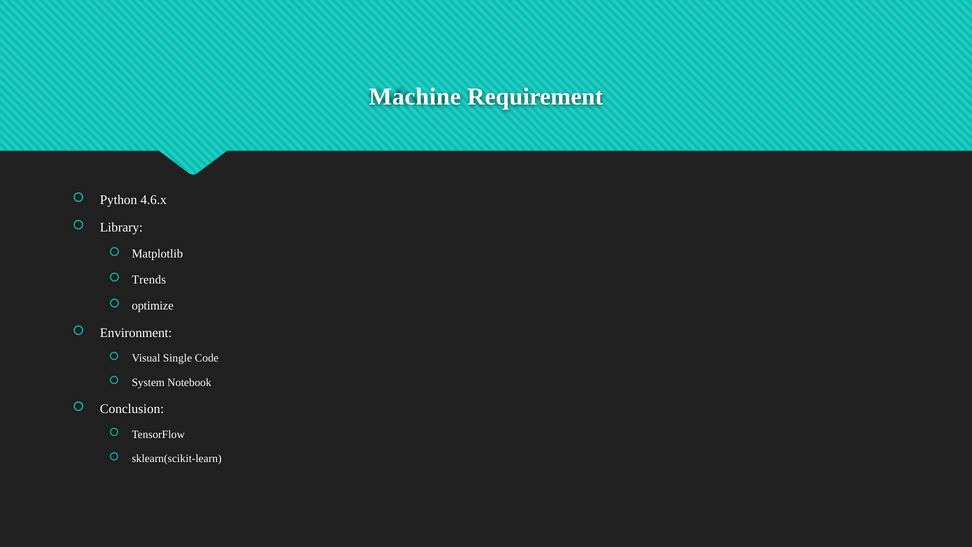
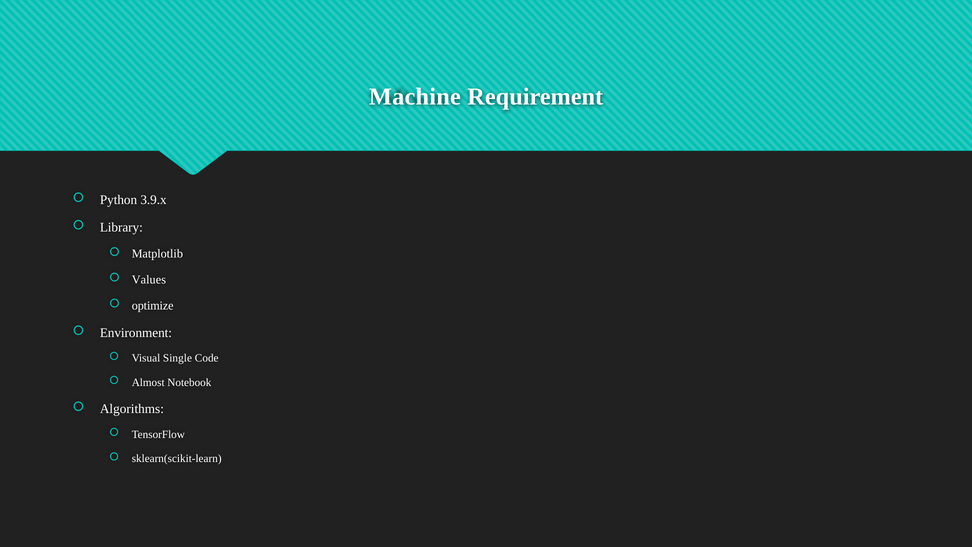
4.6.x: 4.6.x -> 3.9.x (154, 200)
Trends: Trends -> Values (149, 280)
System: System -> Almost (148, 382)
Conclusion: Conclusion -> Algorithms (132, 409)
